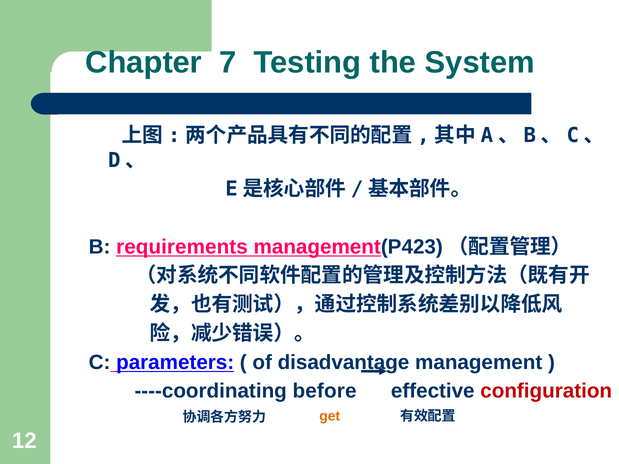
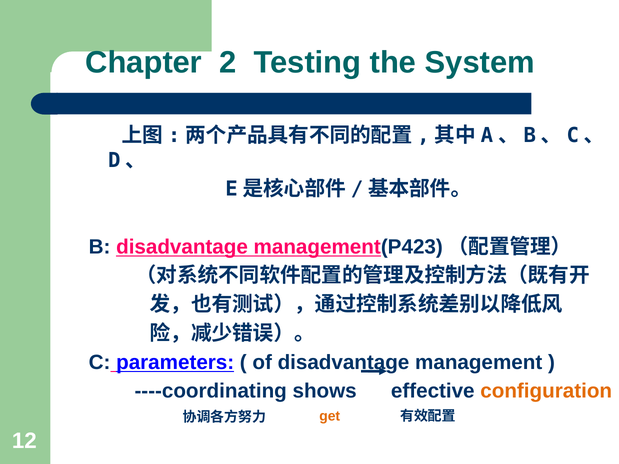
7: 7 -> 2 (228, 62)
B requirements: requirements -> disadvantage (182, 247)
before: before -> shows (325, 391)
configuration colour: red -> orange (546, 391)
